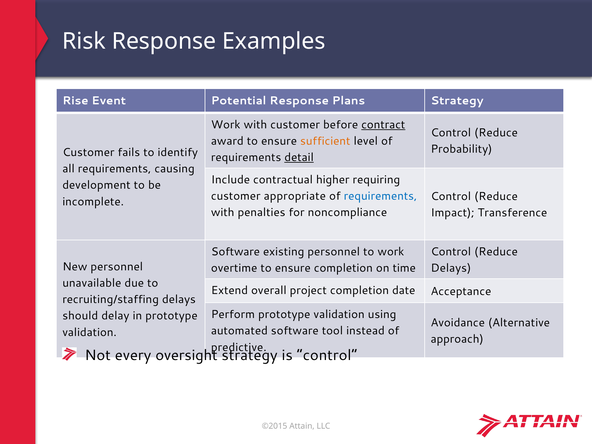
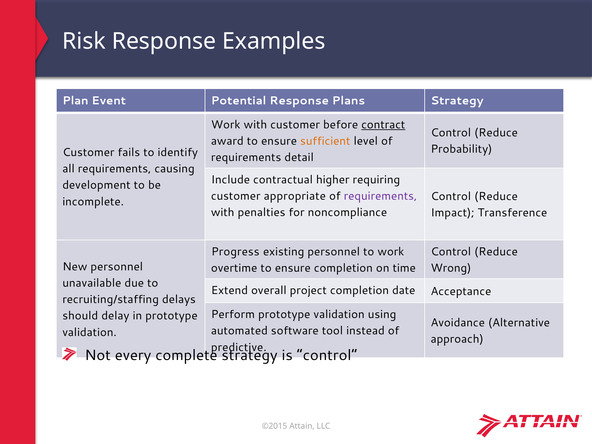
Rise: Rise -> Plan (75, 101)
detail underline: present -> none (299, 157)
requirements colour: blue -> purple (380, 196)
Software: Software -> Progress (235, 252)
Delays: Delays -> Wrong (451, 268)
oversight: oversight -> complete (186, 355)
